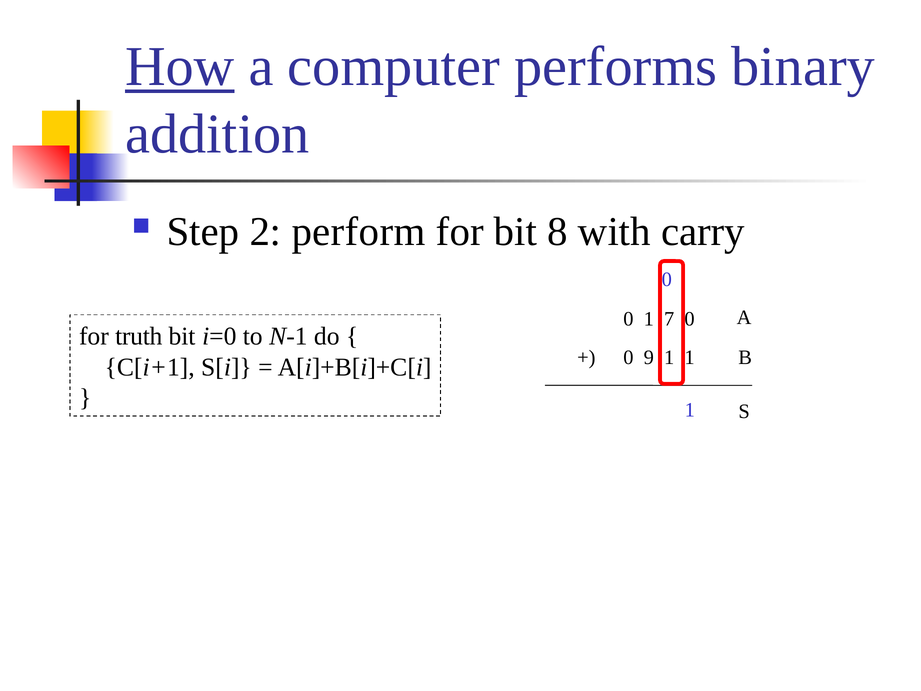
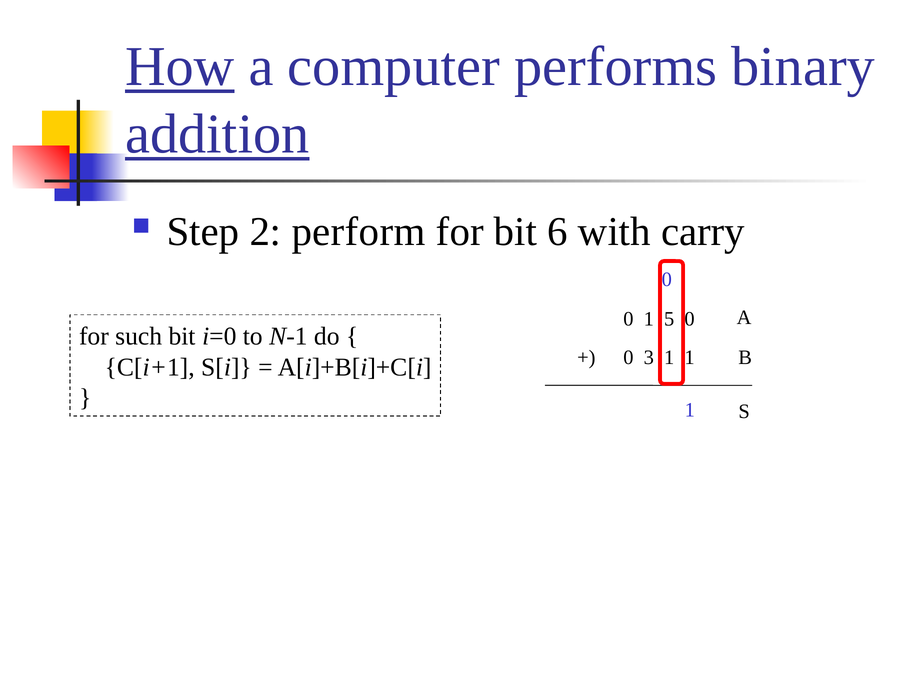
addition underline: none -> present (217, 134)
8: 8 -> 6 (558, 232)
7: 7 -> 5 (669, 319)
truth: truth -> such (139, 336)
9: 9 -> 3 (649, 357)
